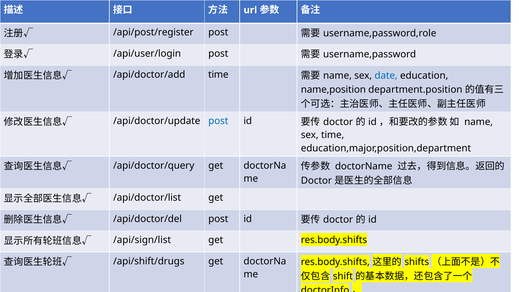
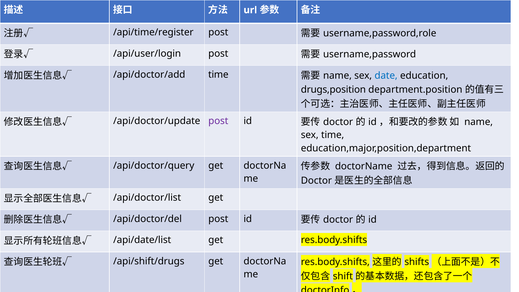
/api/post/register: /api/post/register -> /api/time/register (153, 32)
name,position: name,position -> drugs,position (333, 90)
post colour: blue -> purple (218, 121)
/api/sign/list: /api/sign/list -> /api/date/list (142, 240)
